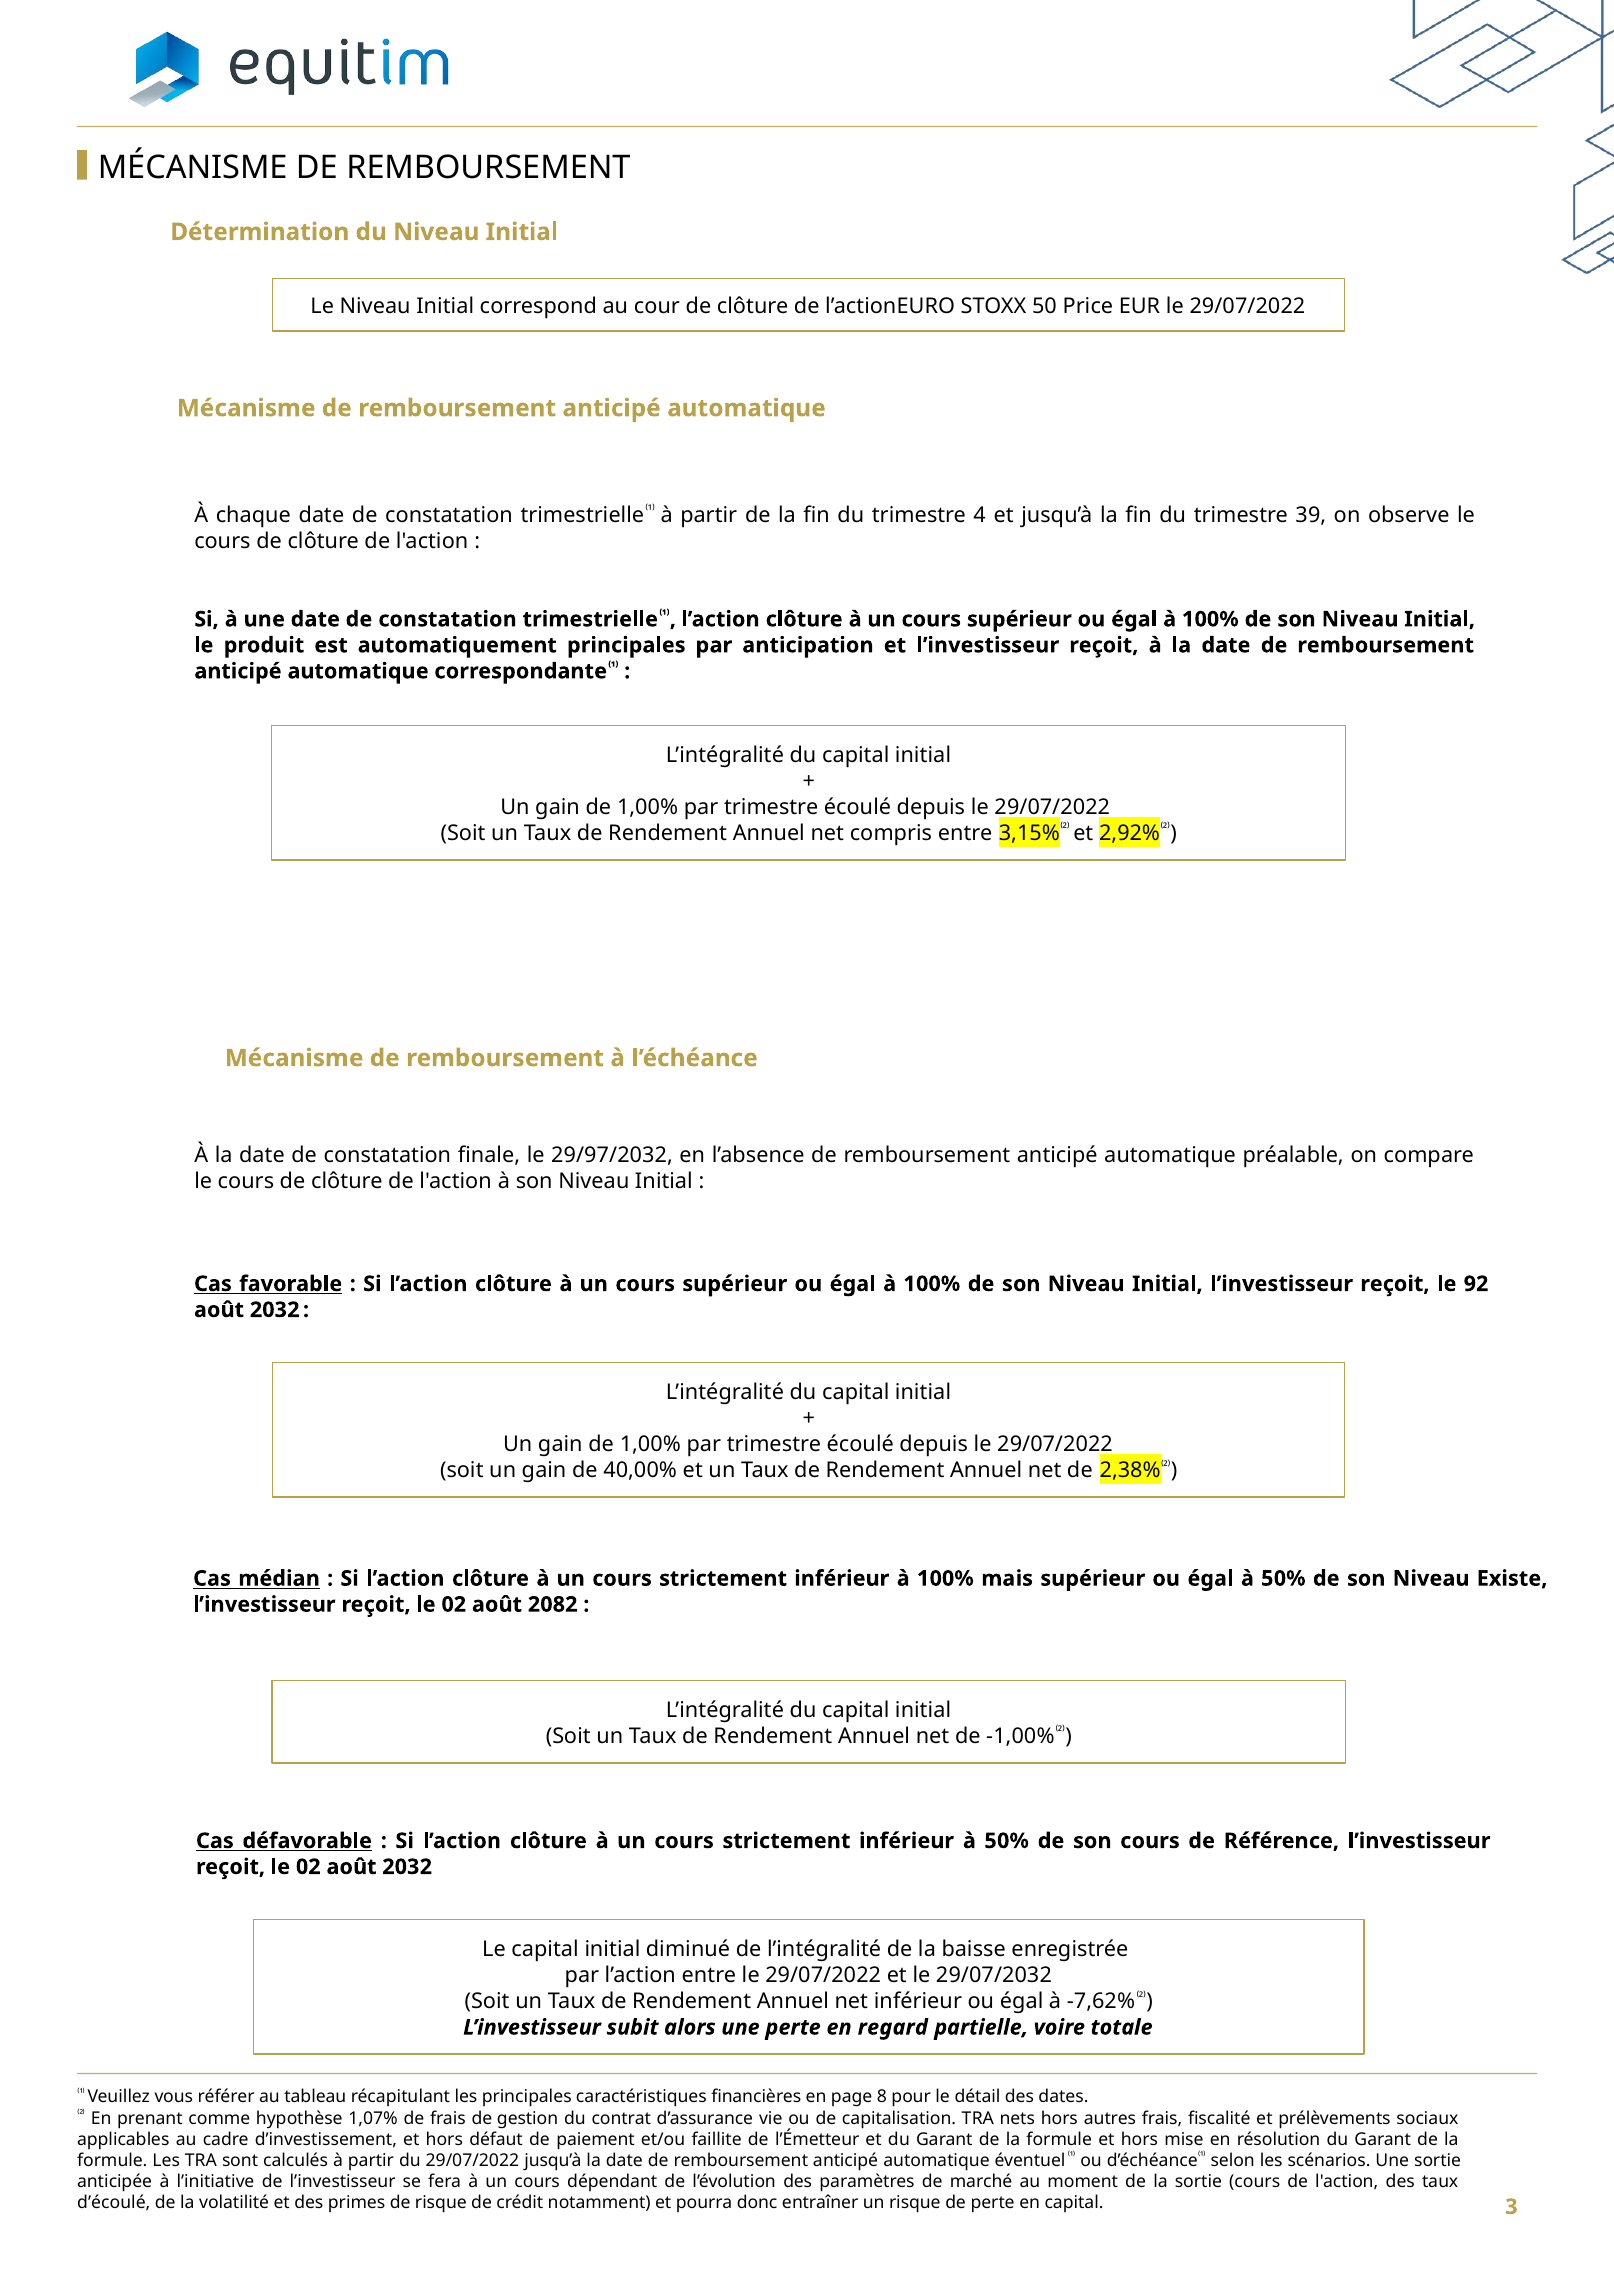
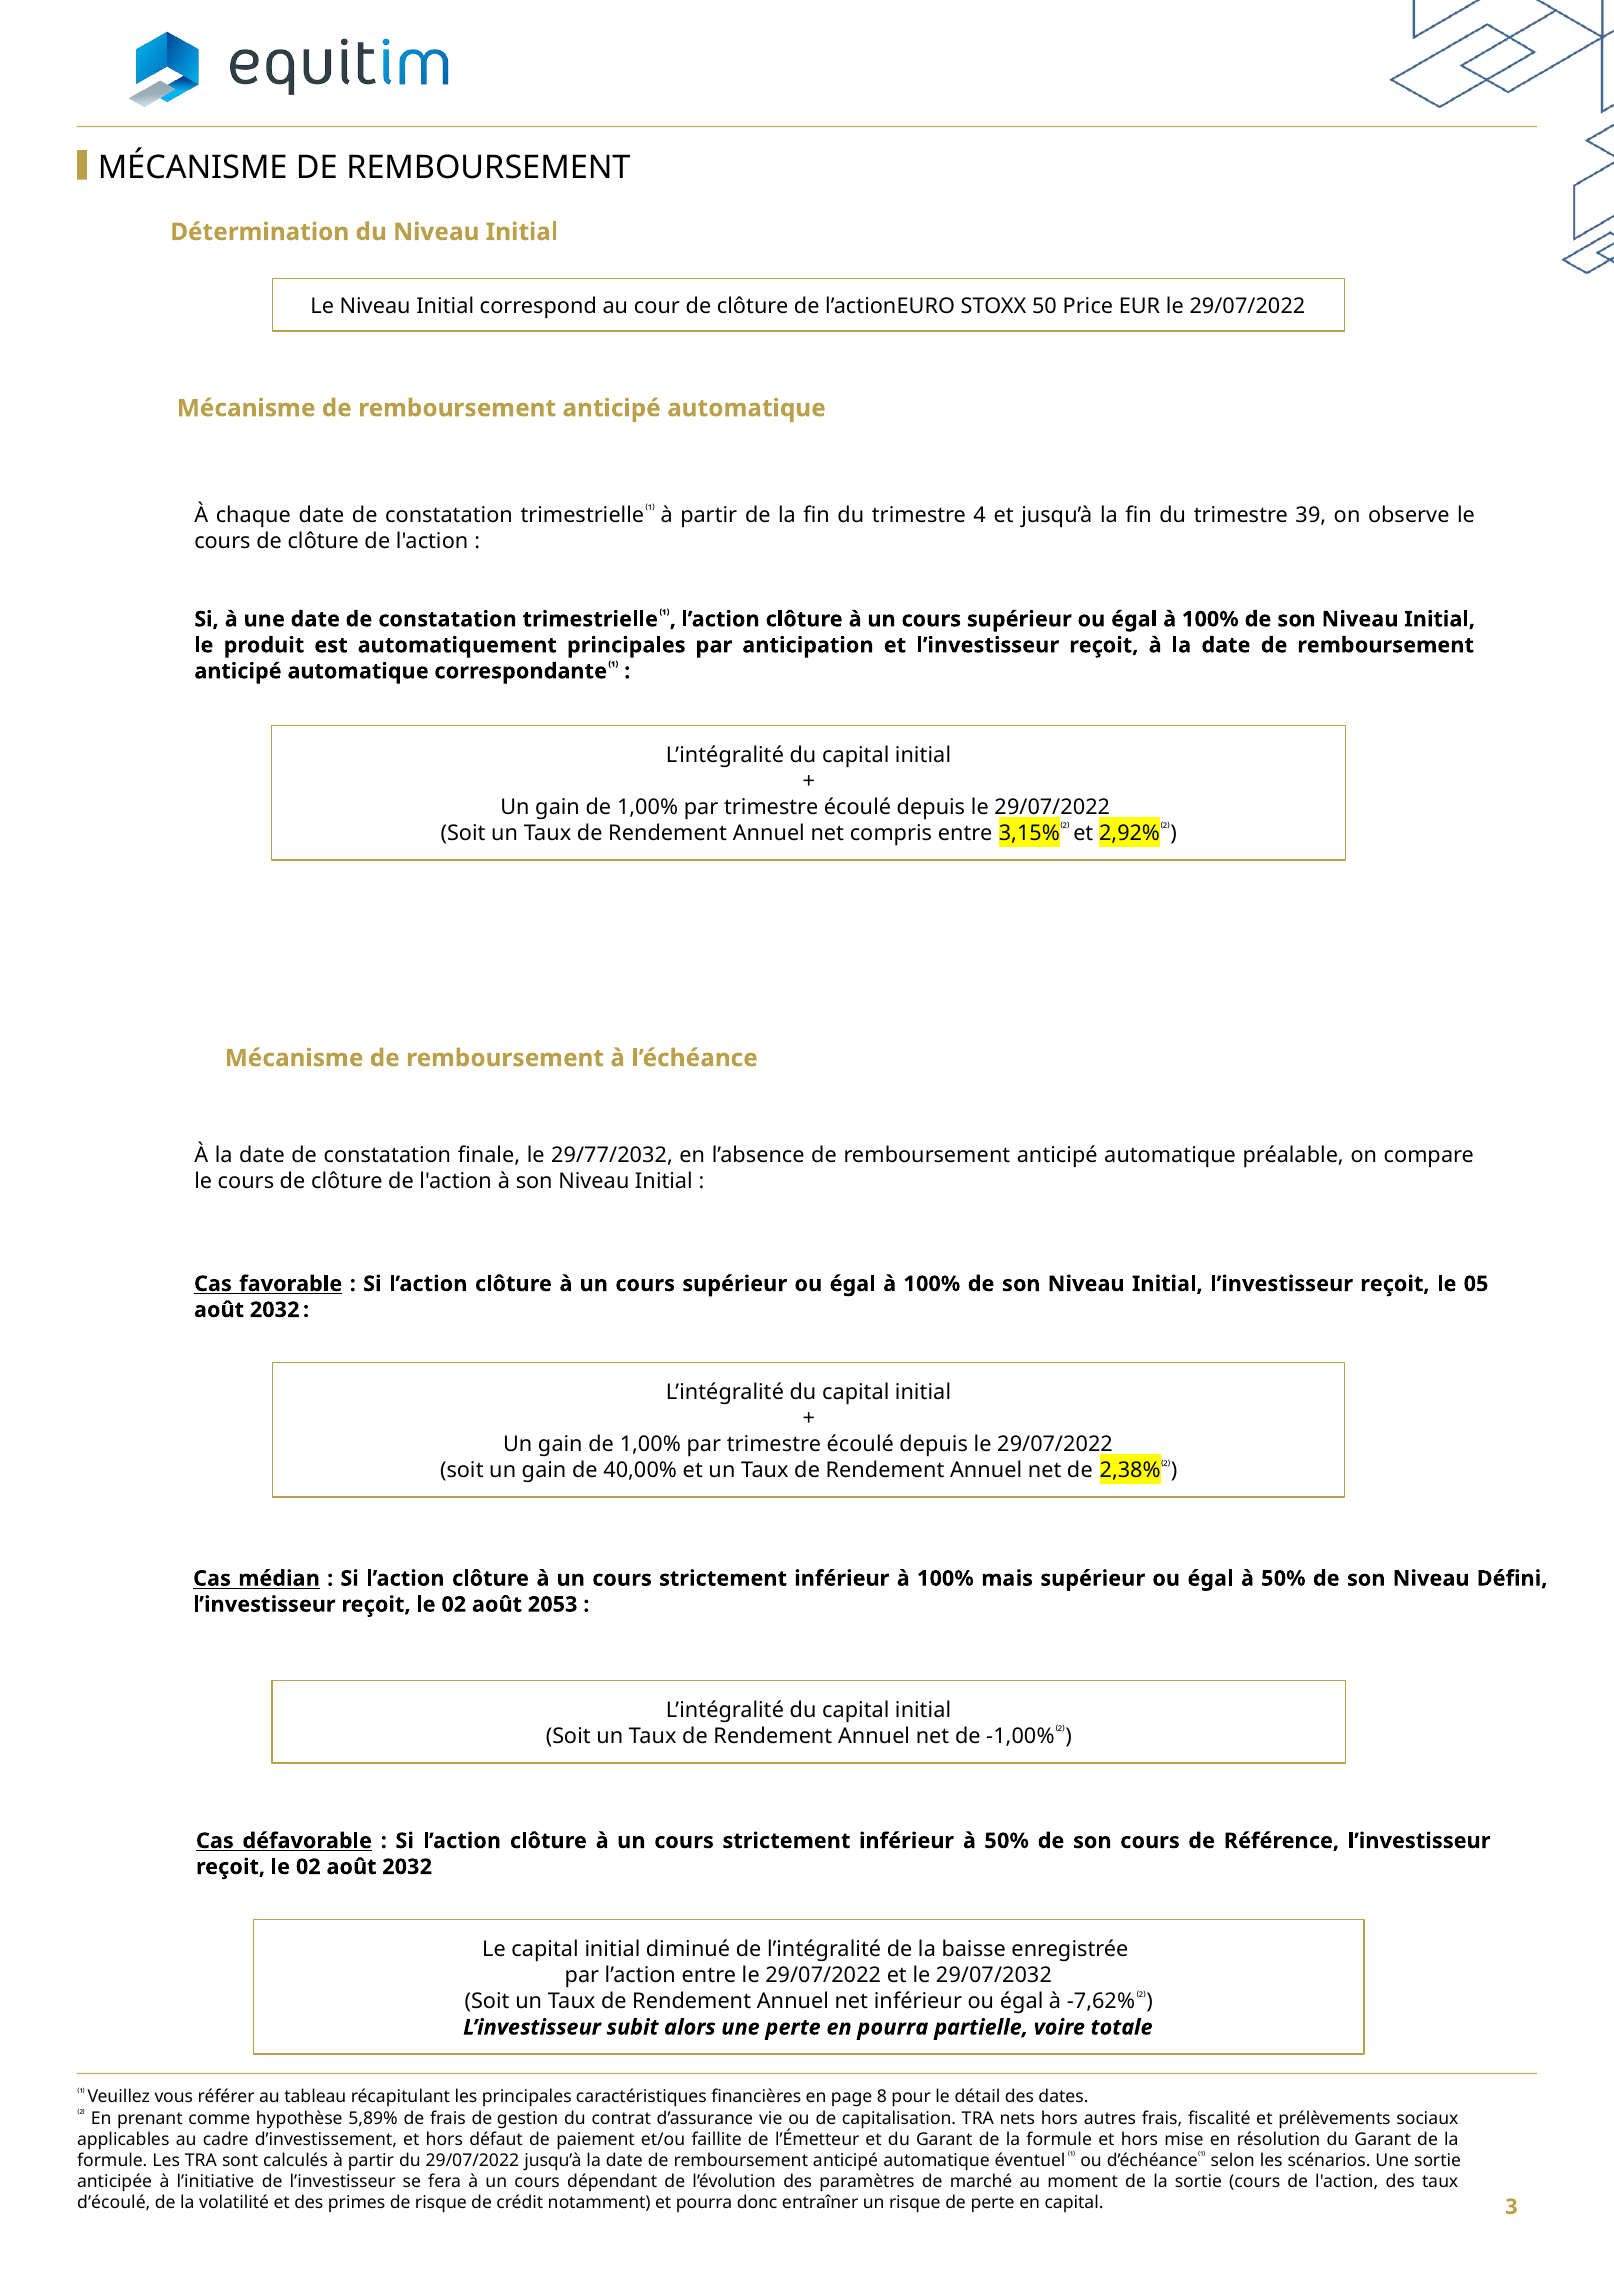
29/97/2032: 29/97/2032 -> 29/77/2032 (612, 1156)
92: 92 -> 05 (1476, 1284)
Existe: Existe -> Défini (1512, 1578)
2082: 2082 -> 2053 (553, 1604)
en regard: regard -> pourra (893, 2027)
1,07%: 1,07% -> 5,89% (373, 2118)
